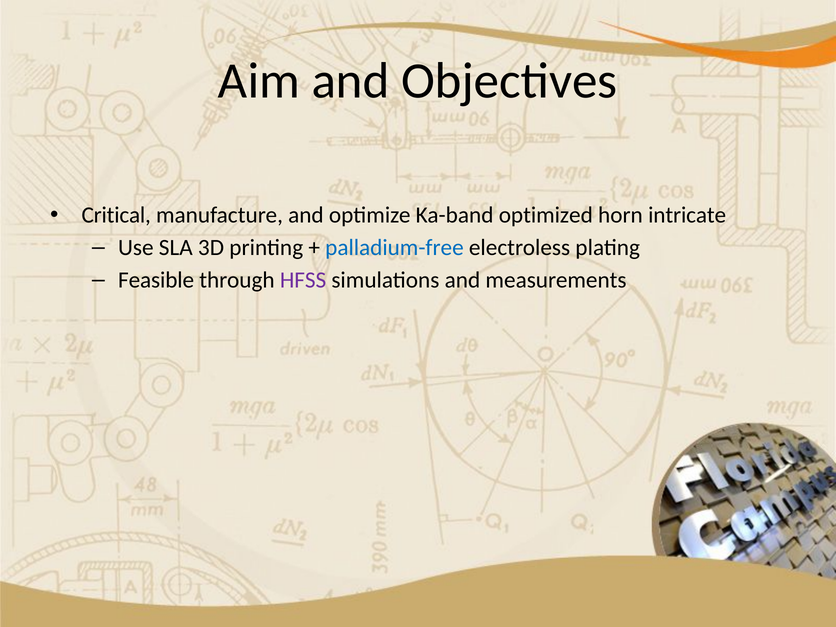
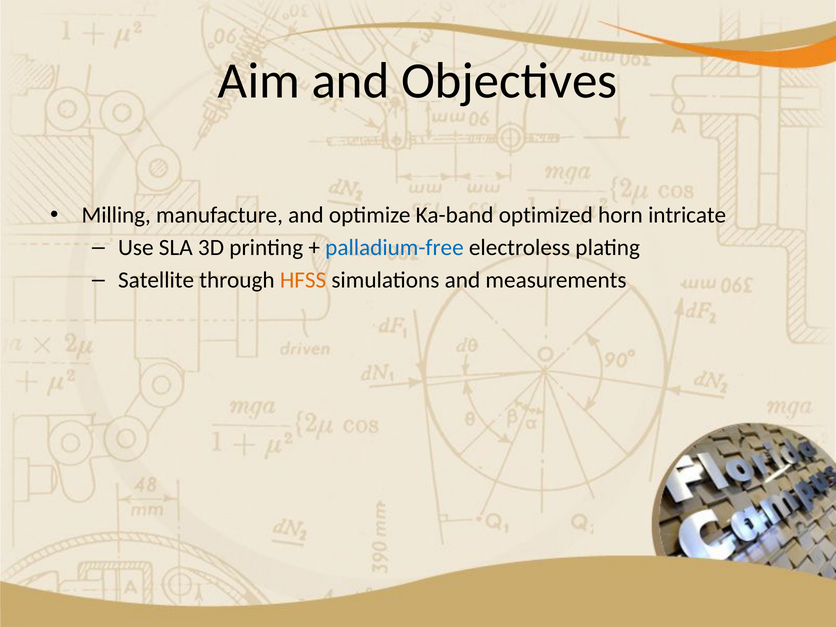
Critical: Critical -> Milling (116, 215)
Feasible: Feasible -> Satellite (156, 280)
HFSS colour: purple -> orange (303, 280)
